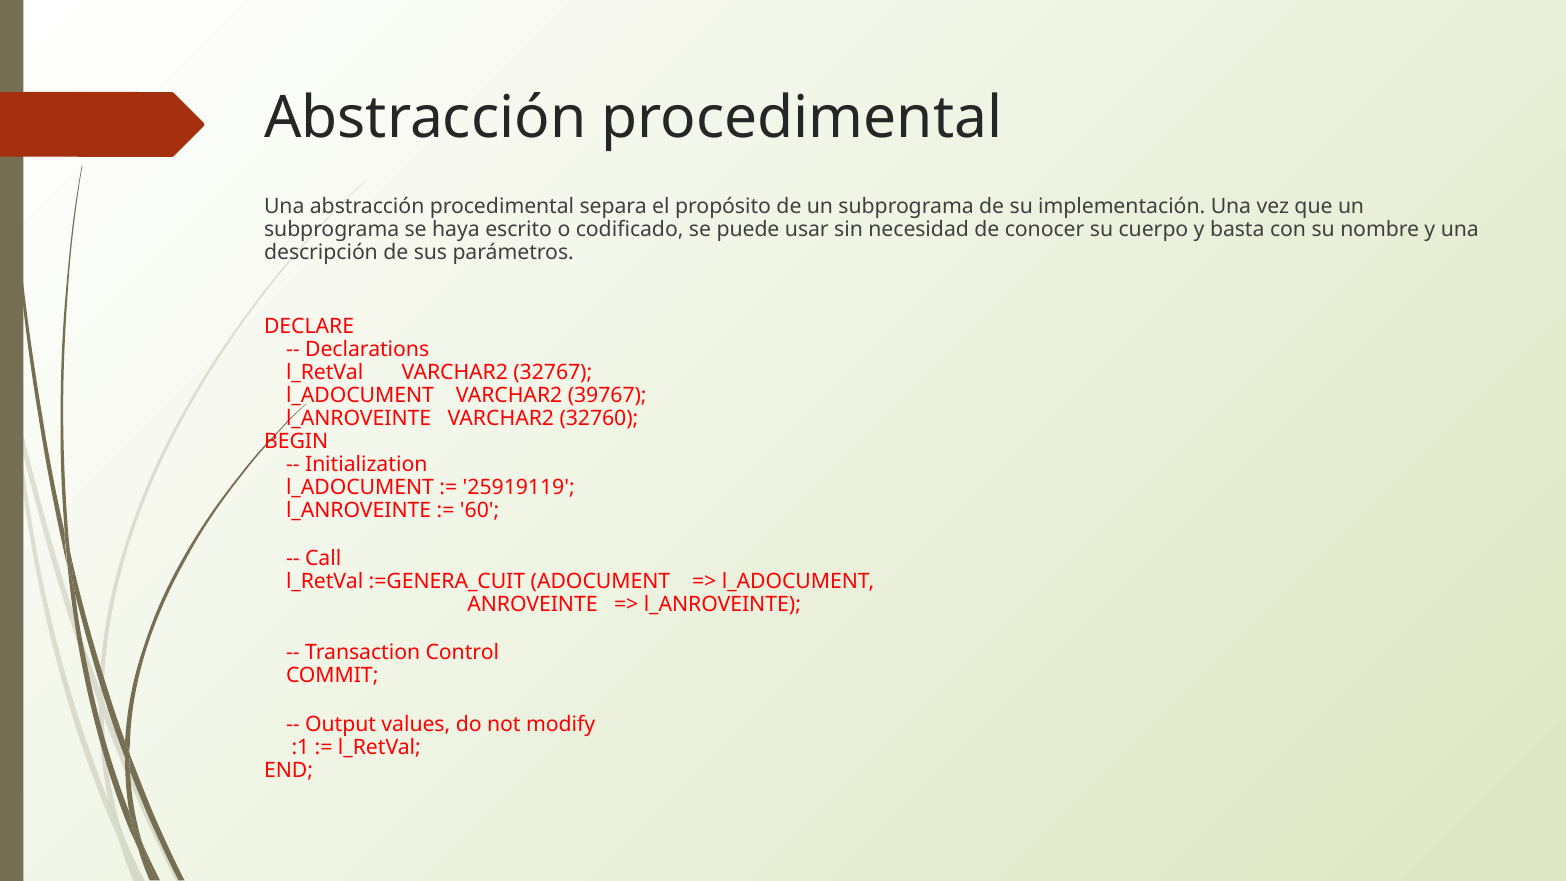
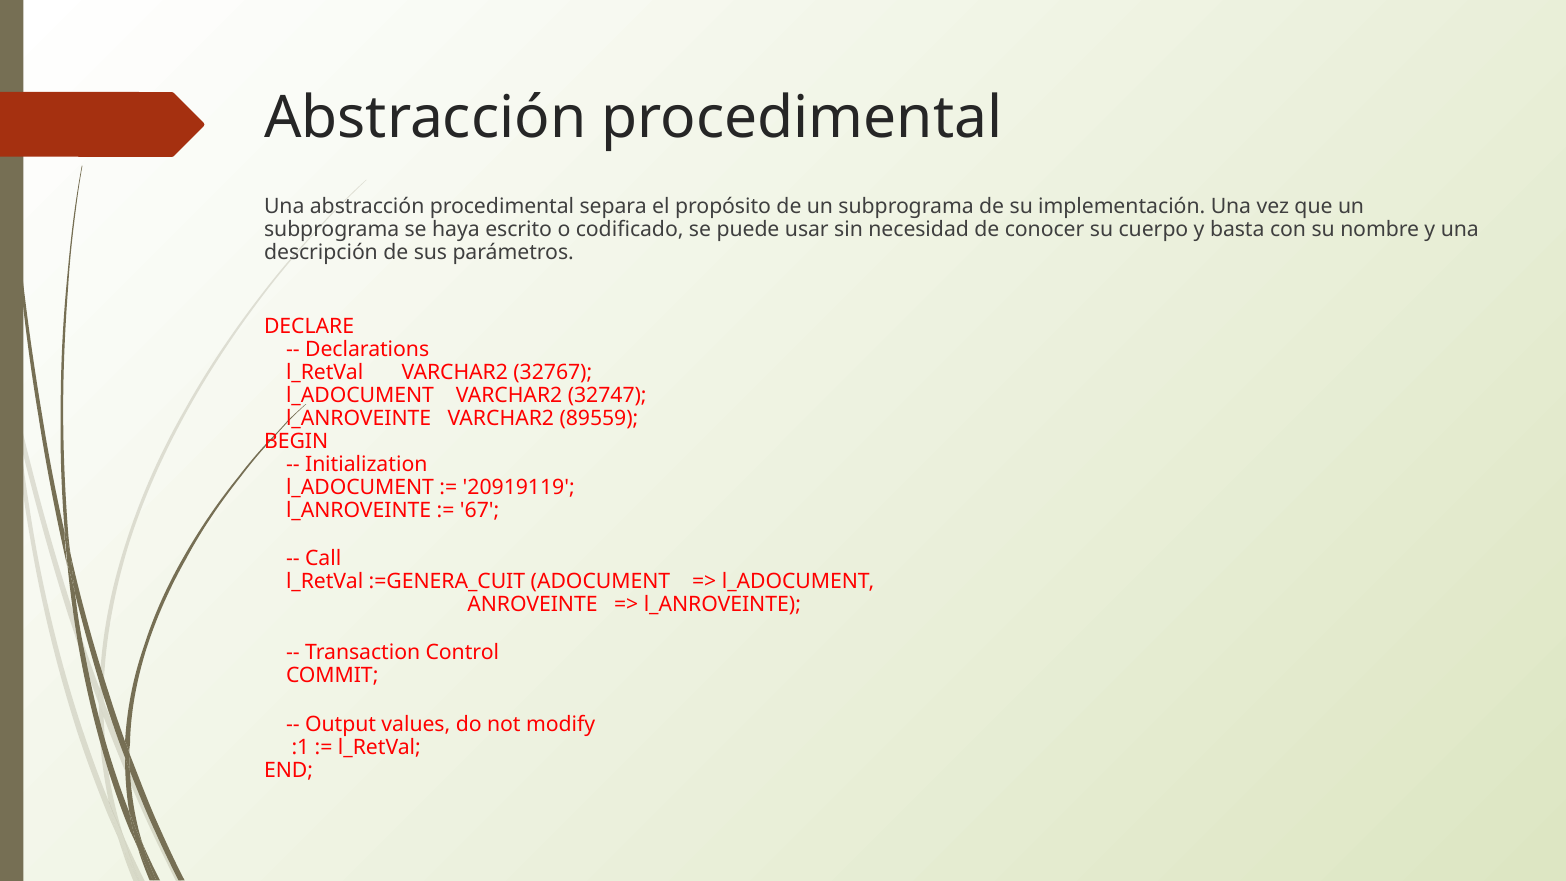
39767: 39767 -> 32747 (607, 396)
32760: 32760 -> 89559 (599, 418)
25919119: 25919119 -> 20919119 (519, 487)
60: 60 -> 67 (480, 510)
